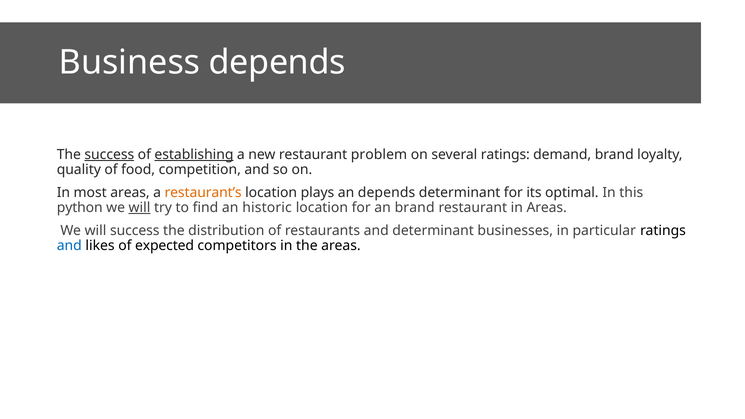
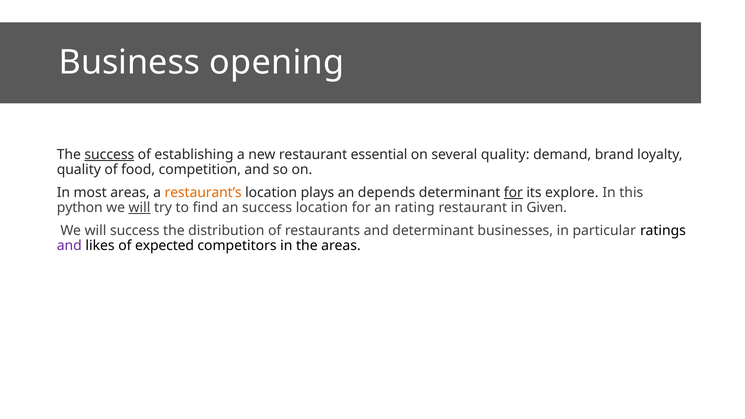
Business depends: depends -> opening (277, 63)
establishing underline: present -> none (194, 155)
problem: problem -> essential (379, 155)
several ratings: ratings -> quality (505, 155)
for underline: none -> present (513, 193)
optimal: optimal -> explore (572, 193)
an historic: historic -> success (267, 208)
an brand: brand -> rating (415, 208)
in Areas: Areas -> Given (547, 208)
and colour: blue -> purple (69, 246)
